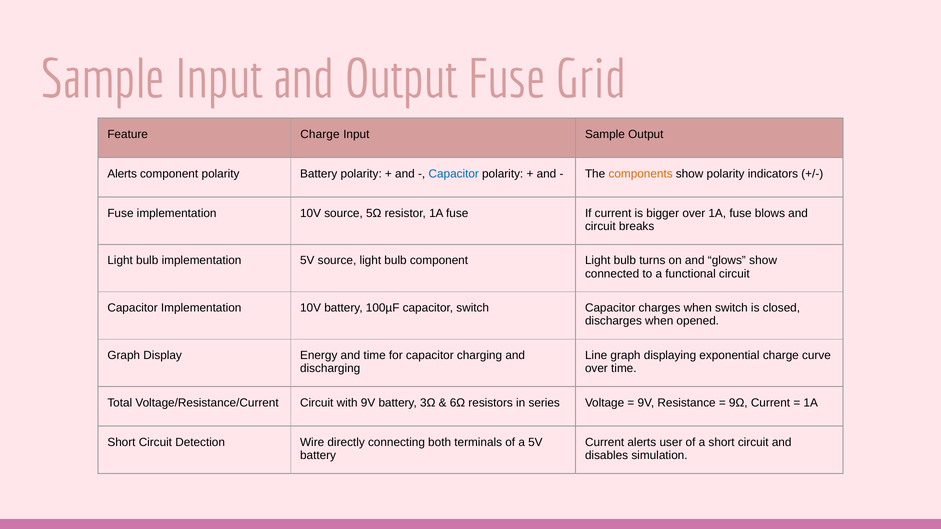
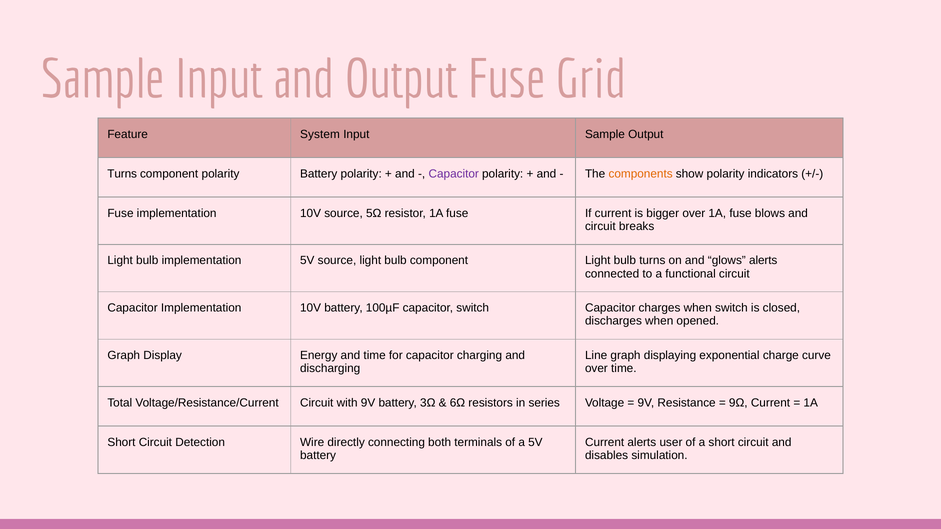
Feature Charge: Charge -> System (320, 134)
Alerts: Alerts -> Turns (122, 174)
Capacitor colour: blue -> purple (454, 174)
glows show: show -> alerts (763, 261)
